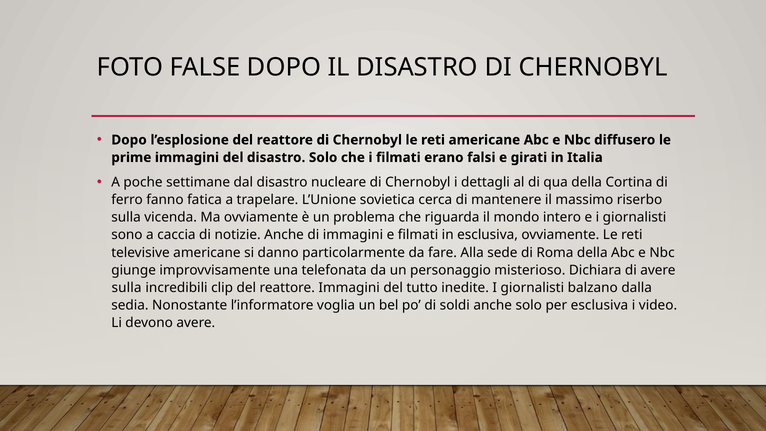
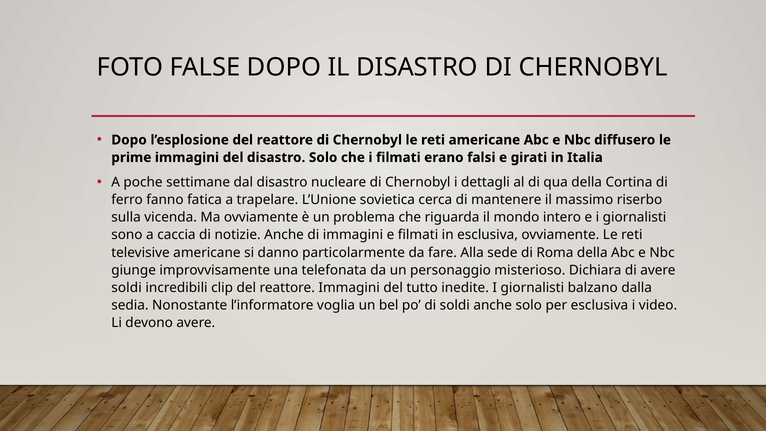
sulla: sulla -> soldi (127, 288)
